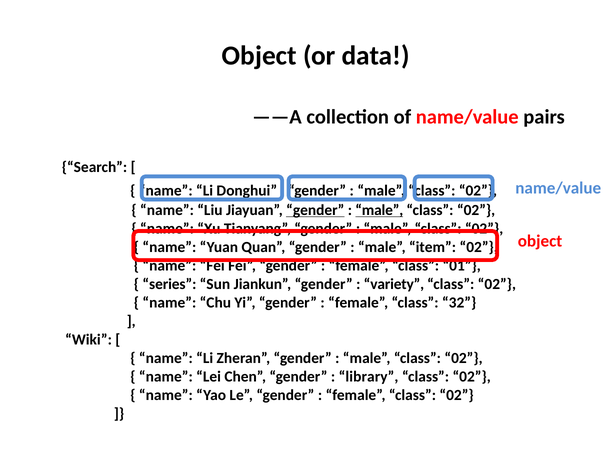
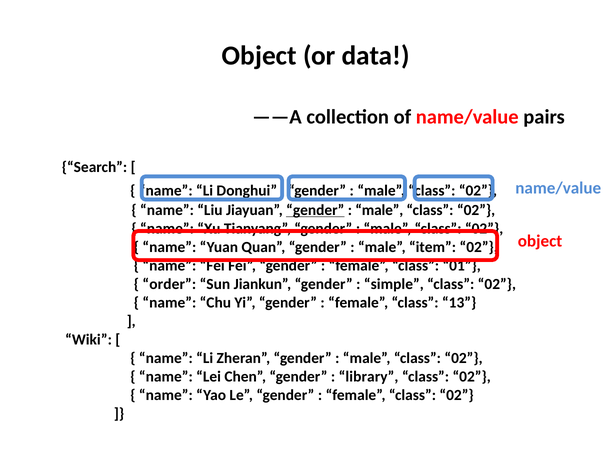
male underline: present -> none (379, 210)
series: series -> order (169, 284)
variety: variety -> simple (394, 284)
32: 32 -> 13 (459, 303)
